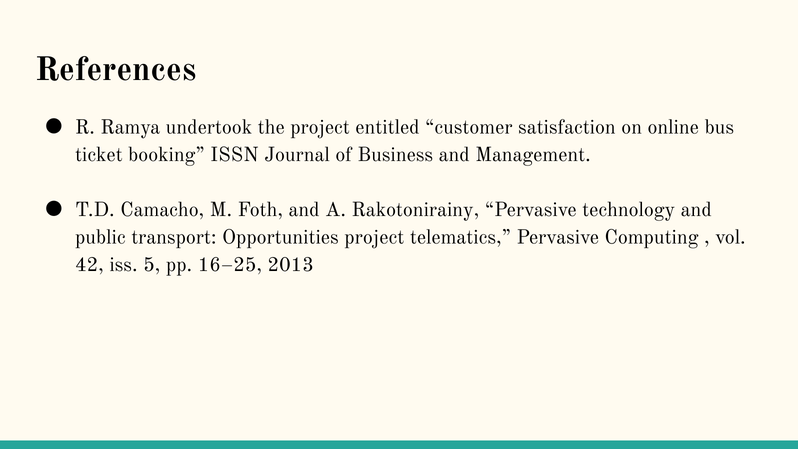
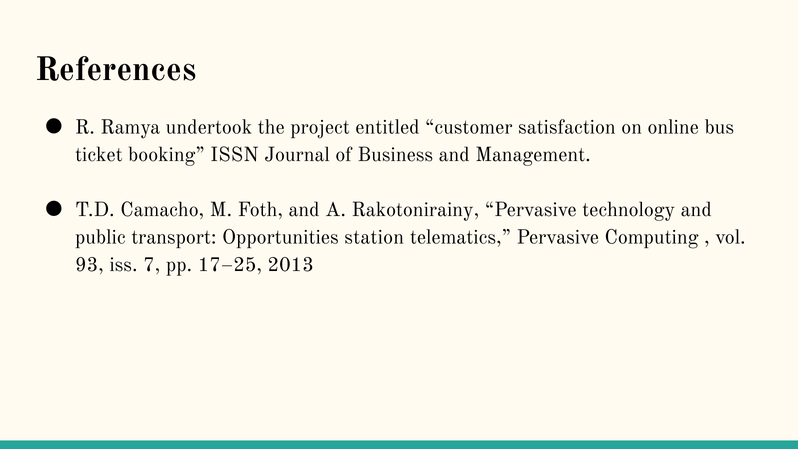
Opportunities project: project -> station (374, 237)
42: 42 -> 93 (89, 265)
5: 5 -> 7 (152, 265)
16–25: 16–25 -> 17–25 (230, 265)
